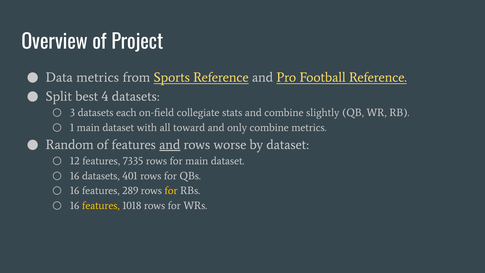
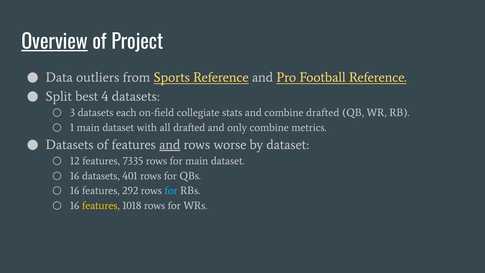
Overview underline: none -> present (55, 42)
Data metrics: metrics -> outliers (98, 77)
combine slightly: slightly -> drafted (323, 113)
all toward: toward -> drafted (189, 127)
Random: Random -> Datasets (70, 145)
289: 289 -> 292 (130, 191)
for colour: yellow -> light blue (171, 191)
